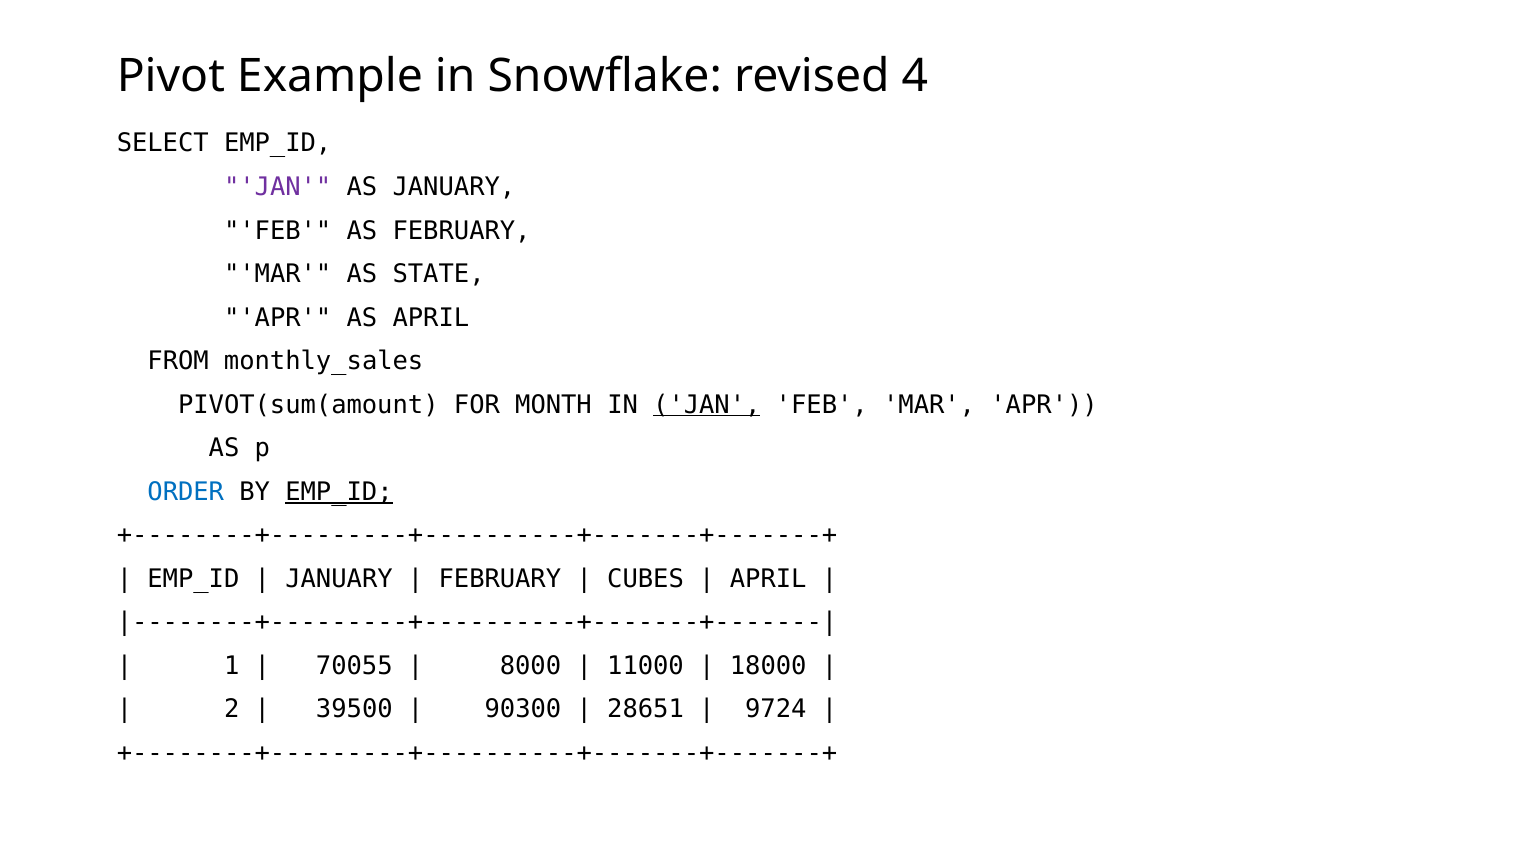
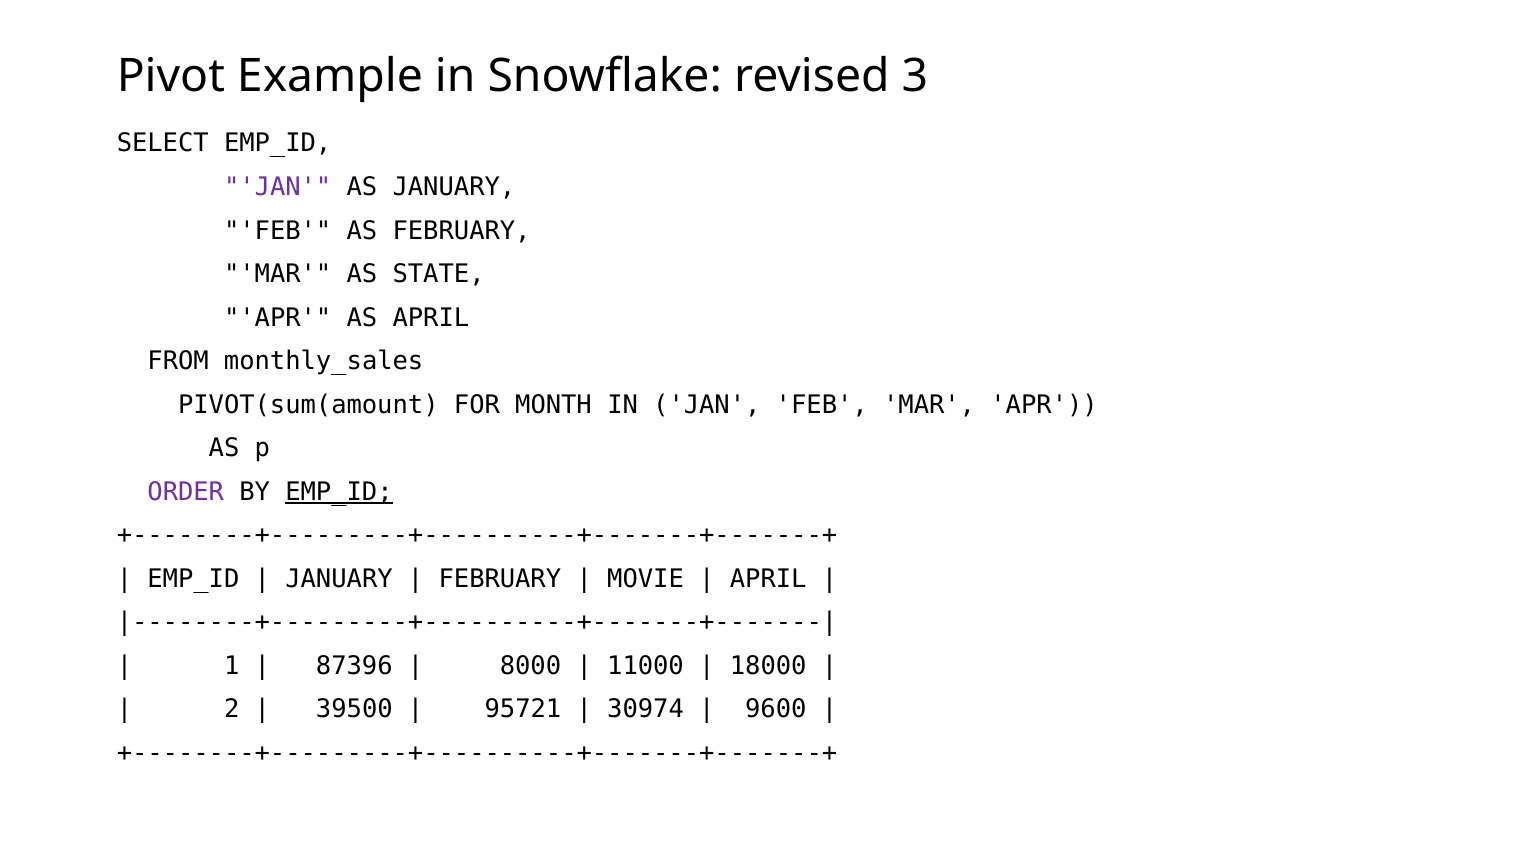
4: 4 -> 3 (915, 76)
JAN underline: present -> none (707, 405)
ORDER colour: blue -> purple (186, 492)
CUBES: CUBES -> MOVIE (646, 579)
70055: 70055 -> 87396 (354, 666)
90300: 90300 -> 95721 (523, 709)
28651: 28651 -> 30974 (646, 709)
9724: 9724 -> 9600 (776, 709)
